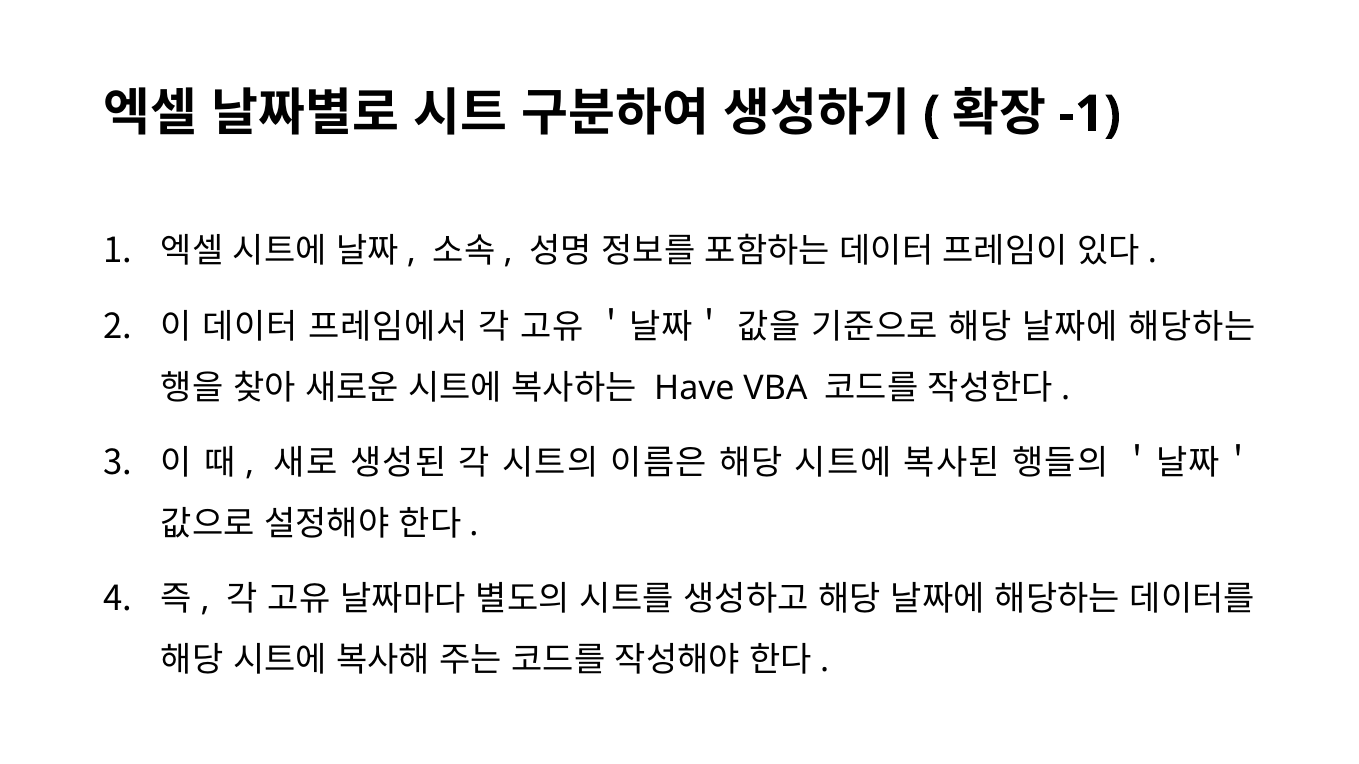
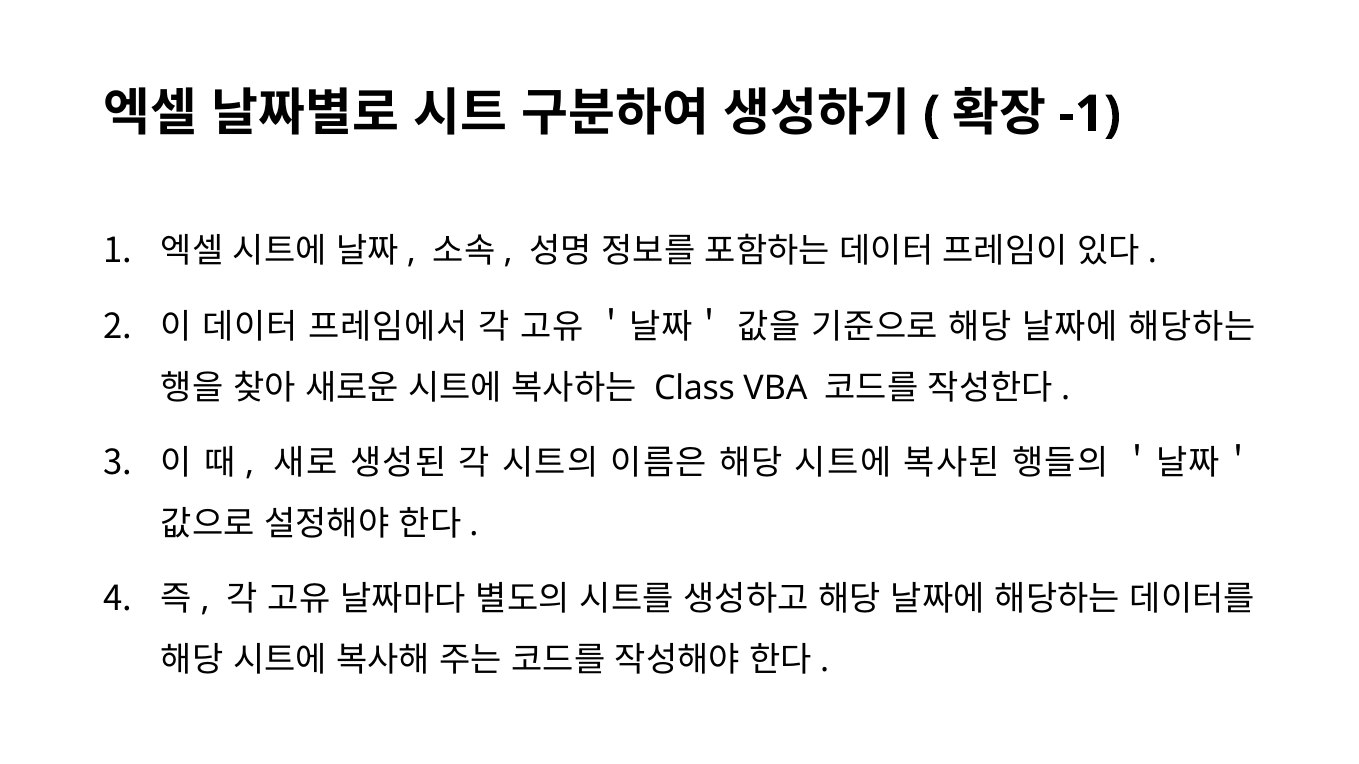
Have: Have -> Class (695, 388)
